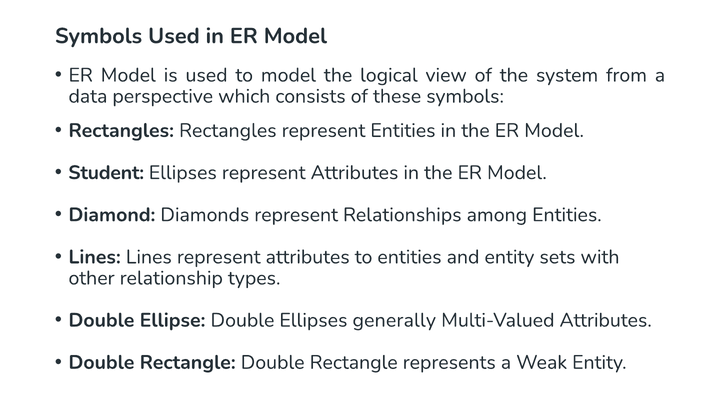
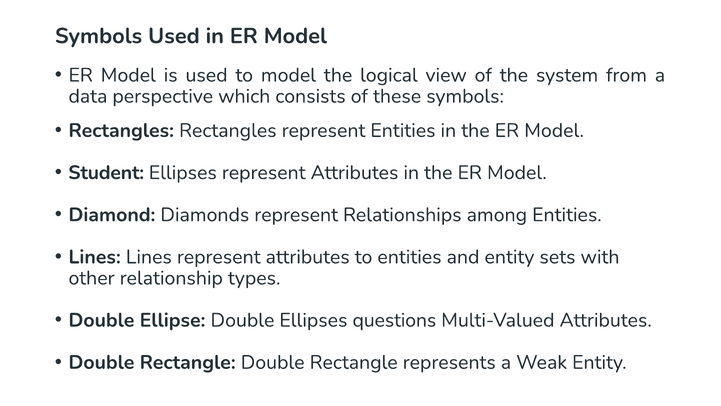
generally: generally -> questions (394, 320)
